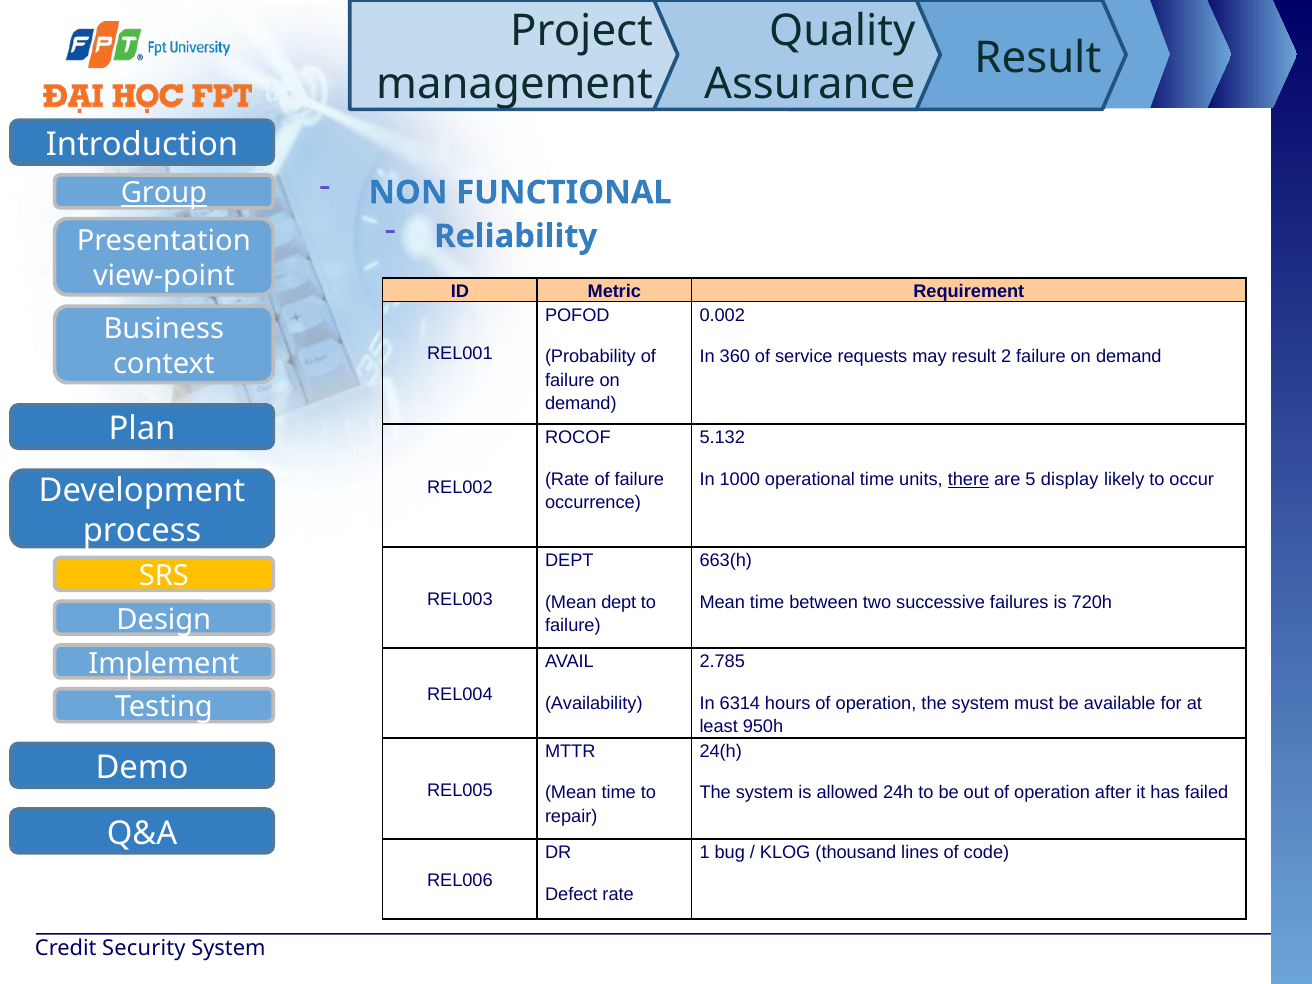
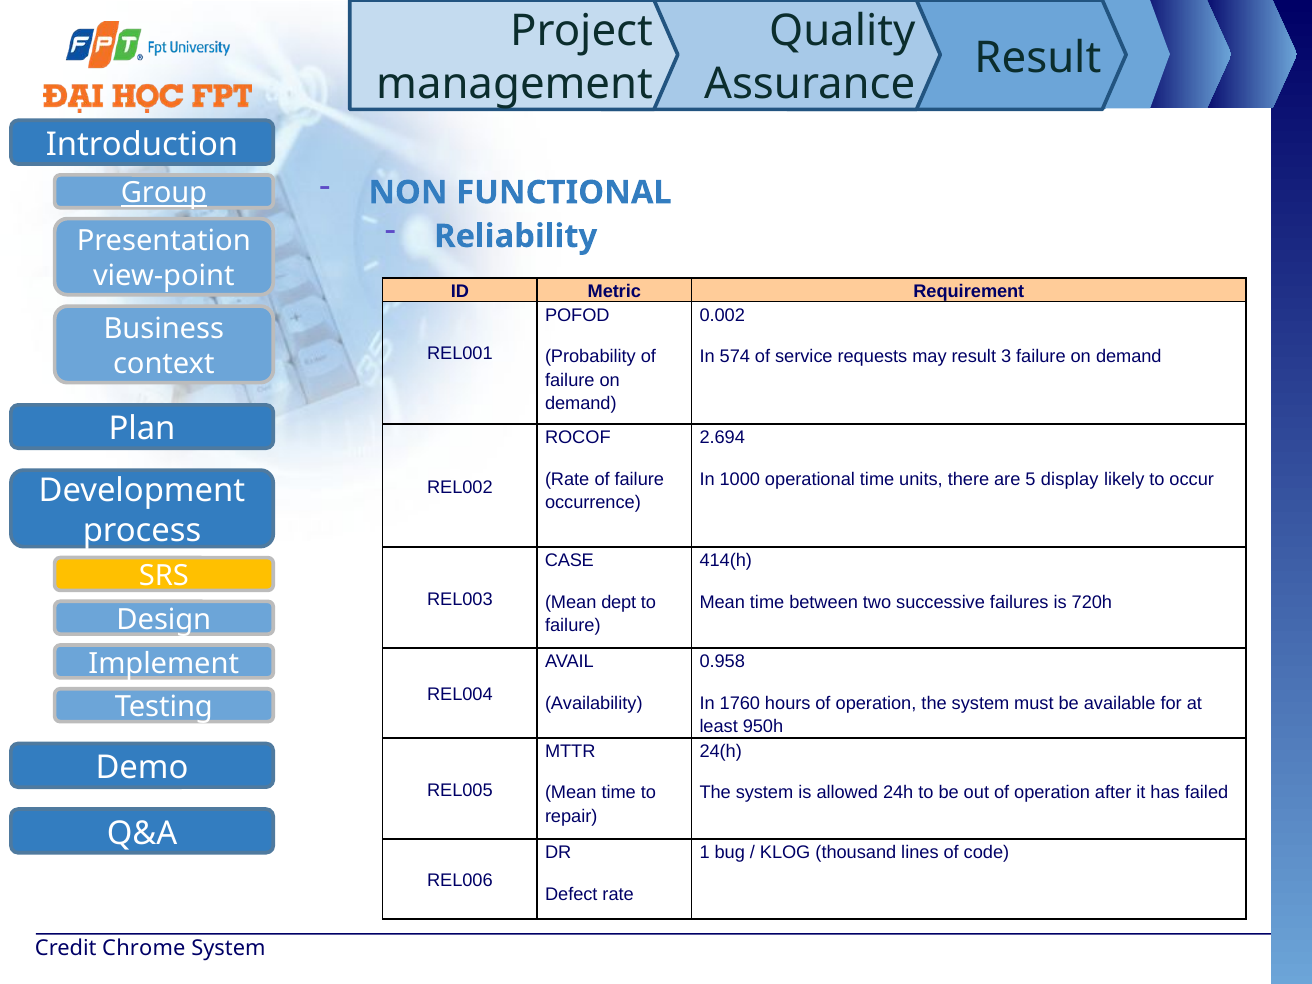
360: 360 -> 574 (735, 357)
2: 2 -> 3 (1006, 357)
5.132: 5.132 -> 2.694 (722, 438)
there underline: present -> none (968, 479)
DEPT: DEPT -> CASE (569, 560)
663(h: 663(h -> 414(h (726, 560)
2.785: 2.785 -> 0.958 (722, 662)
6314: 6314 -> 1760 (740, 703)
Security: Security -> Chrome (144, 948)
